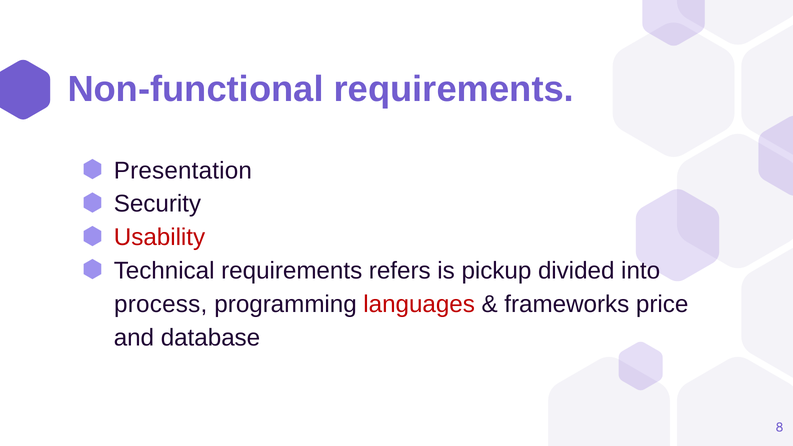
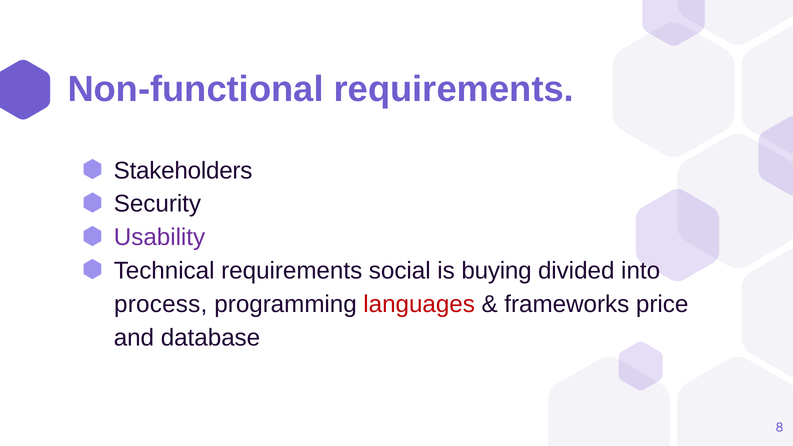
Presentation: Presentation -> Stakeholders (183, 171)
Usability colour: red -> purple (159, 237)
refers: refers -> social (400, 271)
pickup: pickup -> buying (497, 271)
